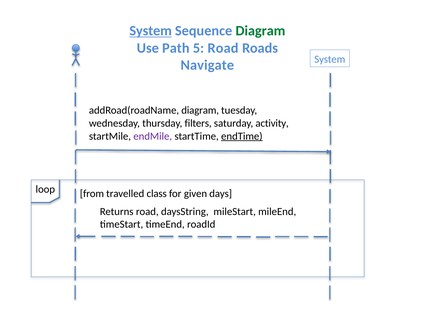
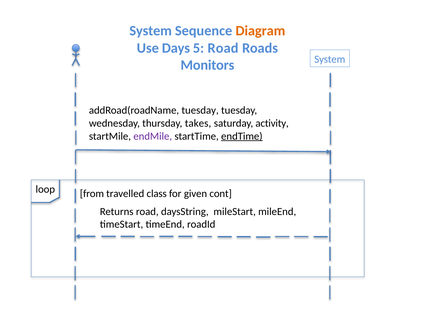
System underline: present -> none (151, 31)
Diagram colour: green -> orange (260, 31)
Path: Path -> Days (176, 48)
Navigate: Navigate -> Monitors (207, 65)
addRoad(roadName diagram: diagram -> tuesday (200, 110)
filters: filters -> takes (198, 123)
days: days -> cont (221, 194)
